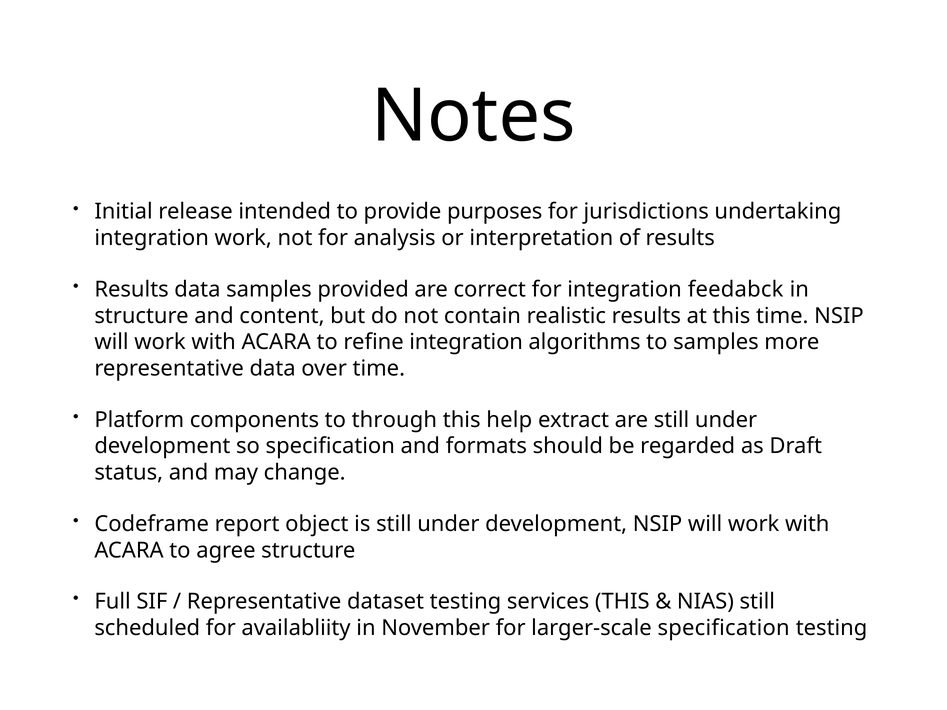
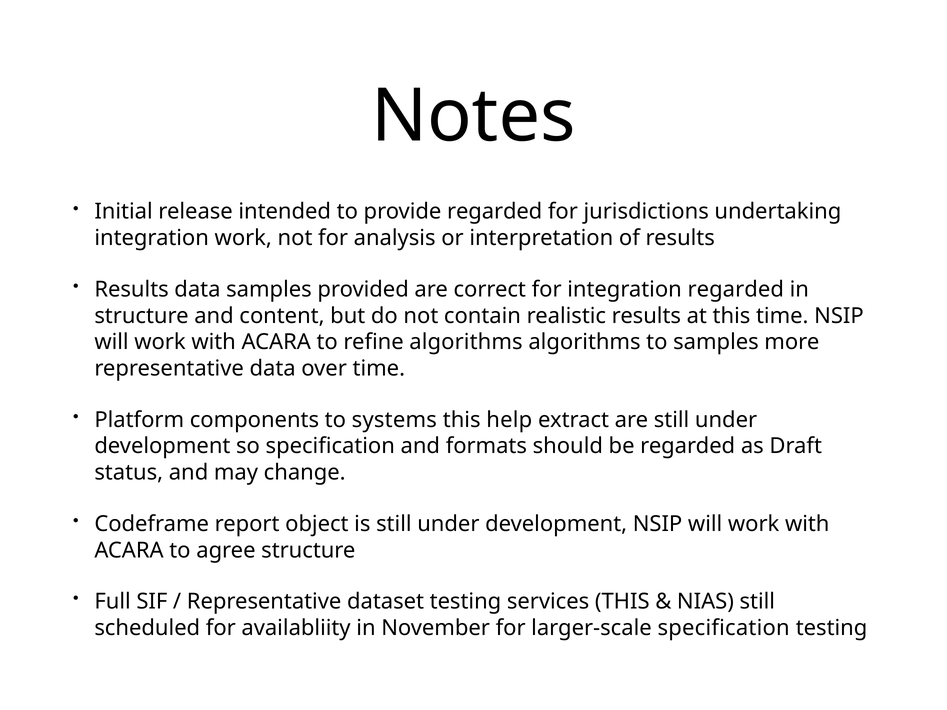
provide purposes: purposes -> regarded (495, 212)
integration feedabck: feedabck -> regarded (736, 290)
refine integration: integration -> algorithms (466, 342)
through: through -> systems (394, 420)
